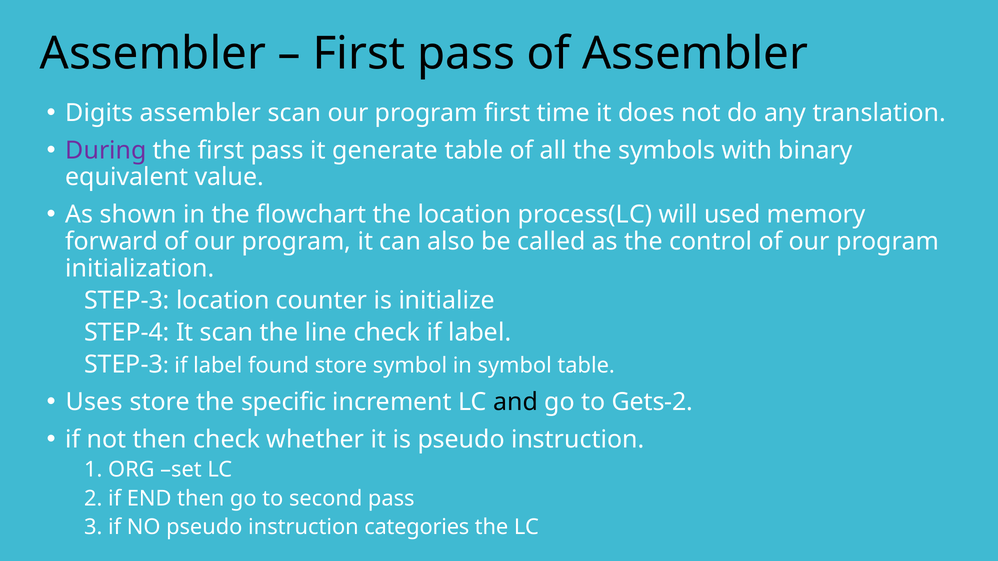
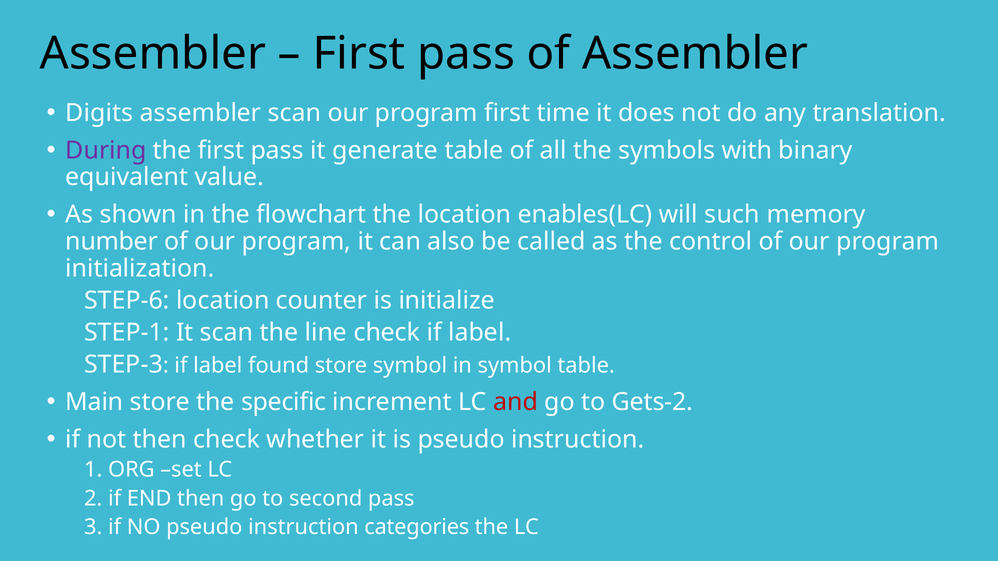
process(LC: process(LC -> enables(LC (585, 215)
used: used -> such (732, 215)
forward: forward -> number (112, 242)
STEP-3: STEP-3 -> STEP-6 (127, 301)
STEP-4: STEP-4 -> STEP-1 (127, 333)
Uses: Uses -> Main (94, 402)
and colour: black -> red (516, 402)
